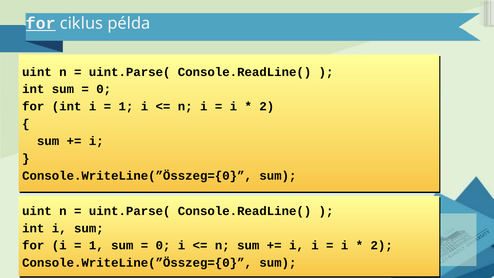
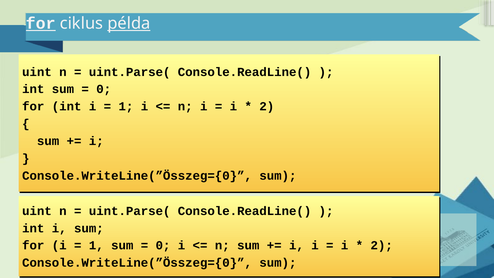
példa underline: none -> present (129, 23)
